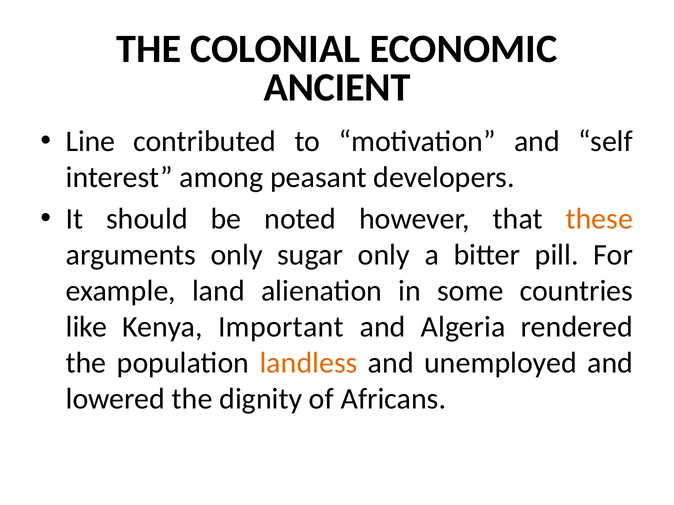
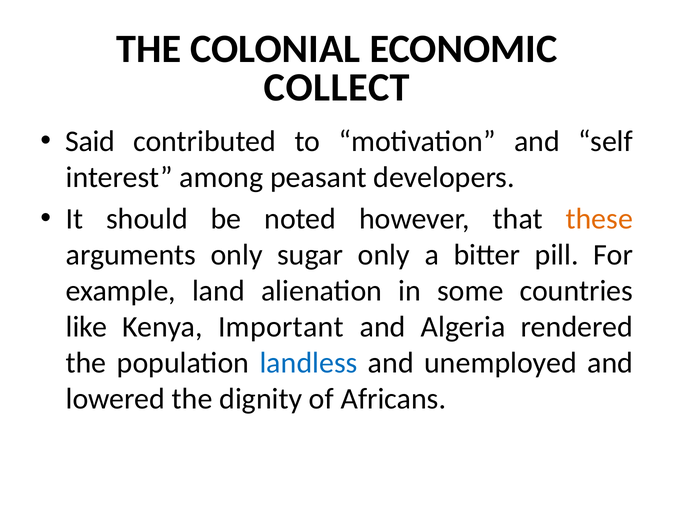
ANCIENT: ANCIENT -> COLLECT (337, 88)
Line: Line -> Said (90, 141)
landless colour: orange -> blue (309, 363)
